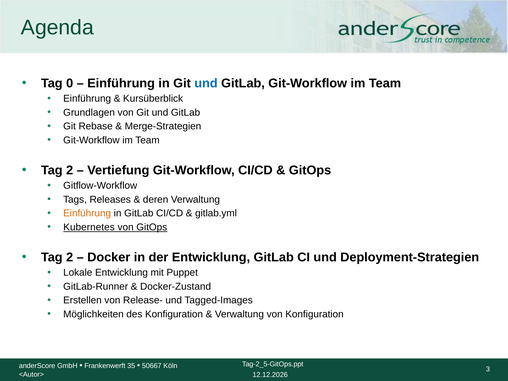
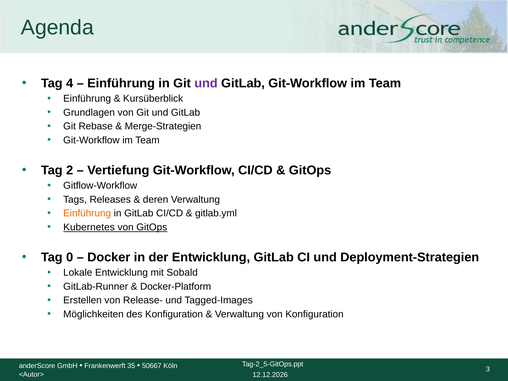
0: 0 -> 4 (70, 83)
und colour: blue -> purple (206, 83)
2: 2 -> 0 (70, 257)
Puppet: Puppet -> Sobald (182, 273)
Docker-Zustand: Docker-Zustand -> Docker-Platform (176, 286)
